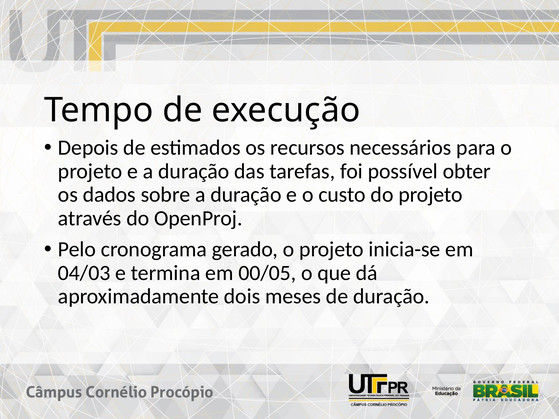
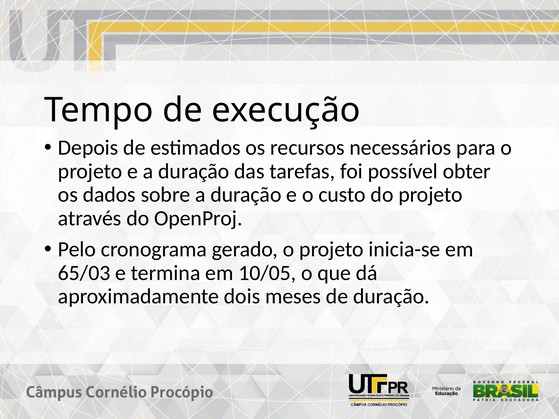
04/03: 04/03 -> 65/03 (84, 273)
00/05: 00/05 -> 10/05 (267, 273)
